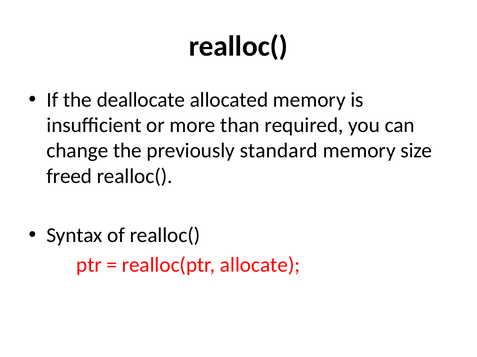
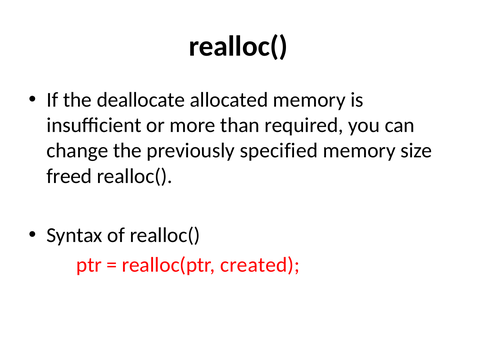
standard: standard -> specified (279, 151)
allocate: allocate -> created (260, 265)
